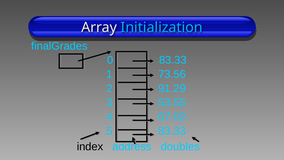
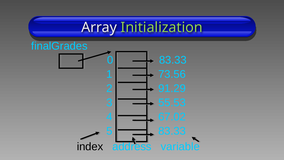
Initialization colour: light blue -> light green (162, 27)
53.55: 53.55 -> 55.53 (172, 102)
doubles: doubles -> variable (180, 146)
